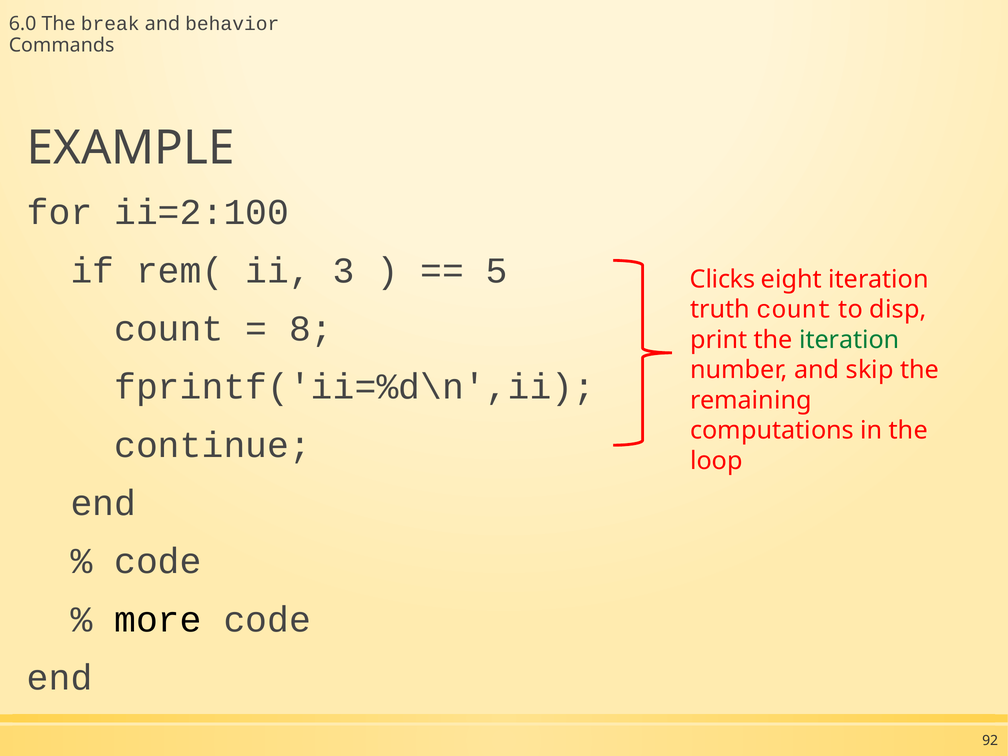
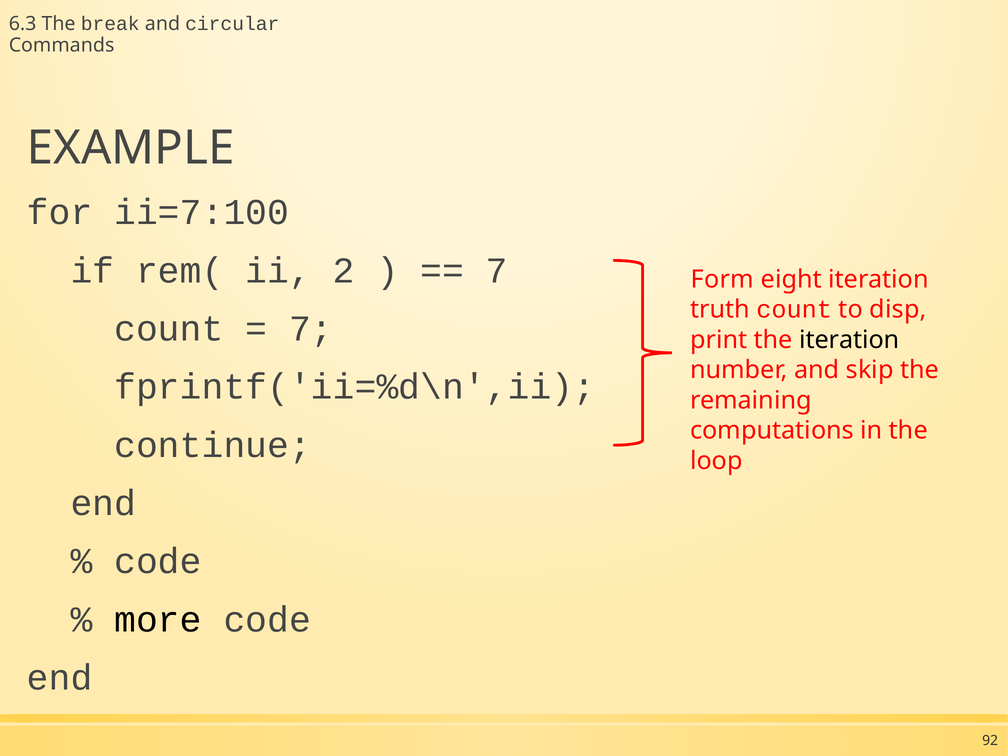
6.0: 6.0 -> 6.3 (23, 24)
behavior: behavior -> circular (232, 24)
ii=2:100: ii=2:100 -> ii=7:100 (202, 212)
3: 3 -> 2 (344, 271)
5: 5 -> 7 (497, 271)
Clicks: Clicks -> Form (722, 279)
8: 8 -> 7 (311, 329)
iteration colour: green -> black (849, 340)
